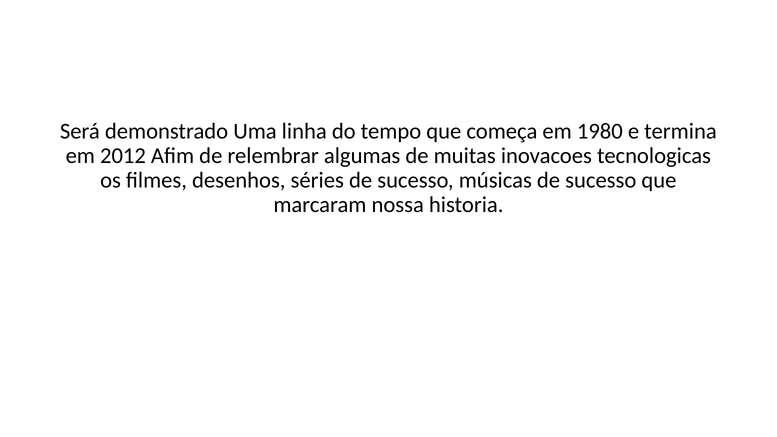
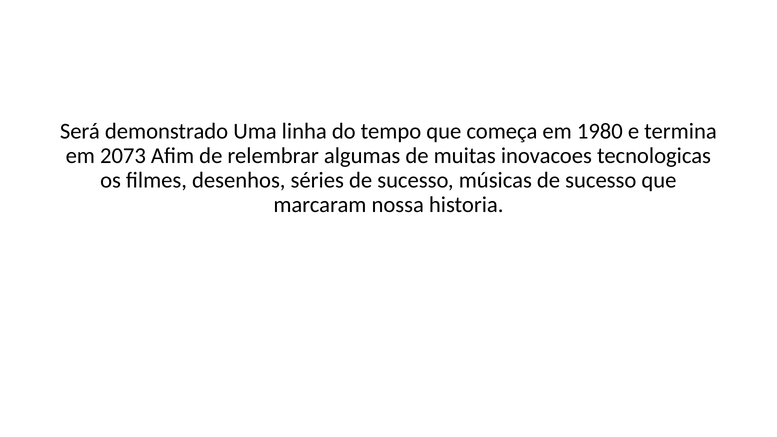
2012: 2012 -> 2073 (123, 156)
